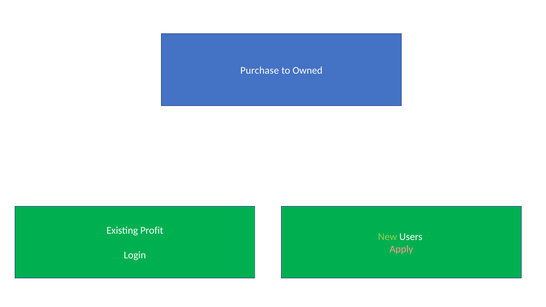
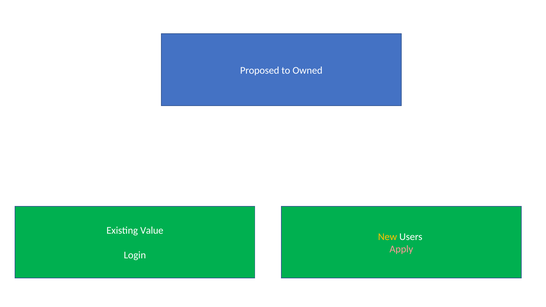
Purchase: Purchase -> Proposed (260, 70)
Profit: Profit -> Value (152, 231)
New colour: light green -> yellow (388, 237)
